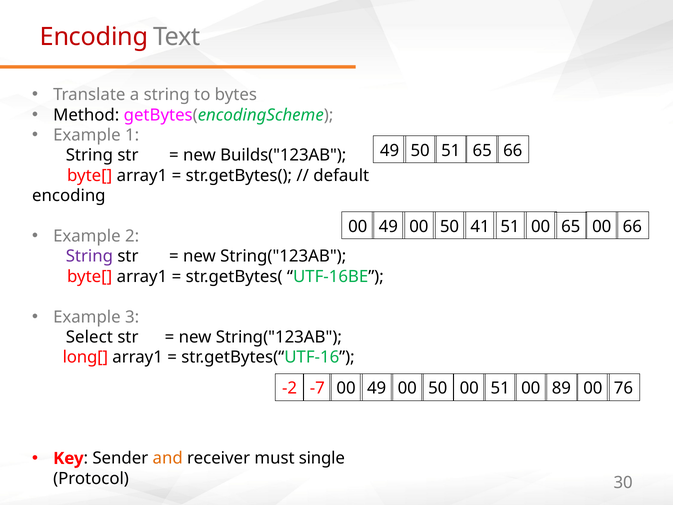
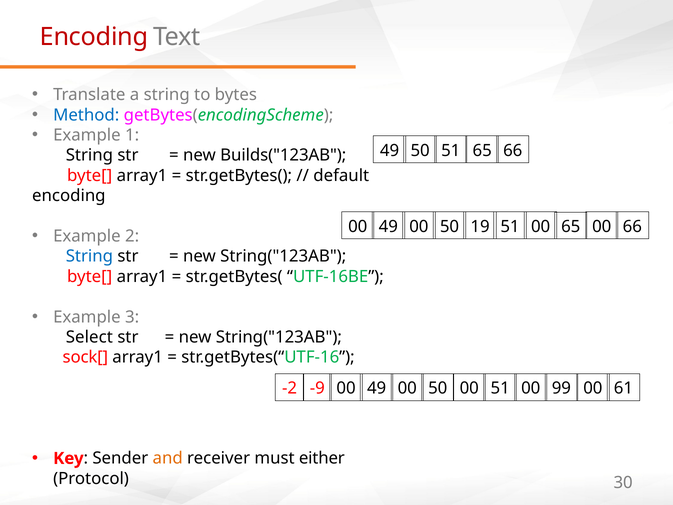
Method colour: black -> blue (86, 115)
41: 41 -> 19 (480, 226)
String colour: purple -> blue (89, 256)
long[: long[ -> sock[ (85, 357)
-7: -7 -> -9 (317, 388)
89: 89 -> 99 (561, 388)
76: 76 -> 61 (623, 388)
single: single -> either (322, 458)
